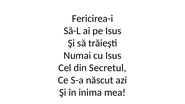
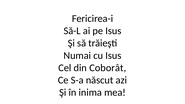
Secretul: Secretul -> Coborât (108, 68)
